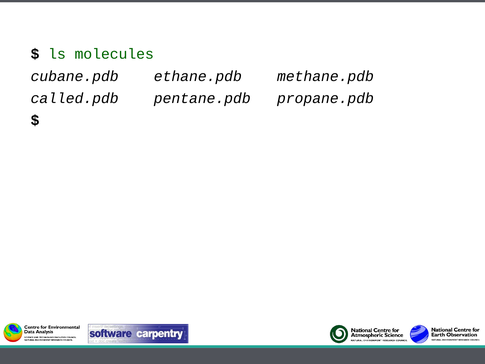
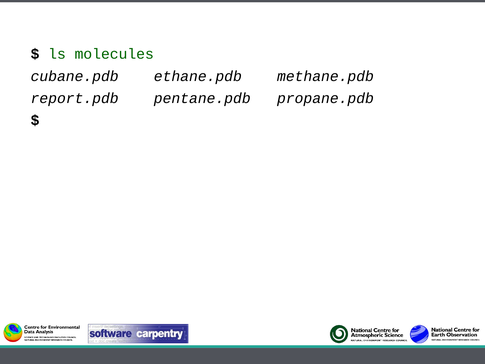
called.pdb: called.pdb -> report.pdb (75, 98)
